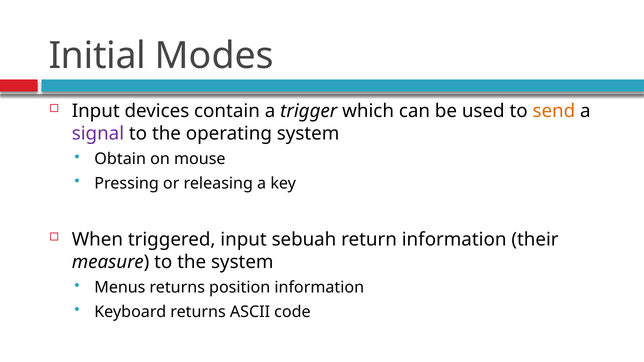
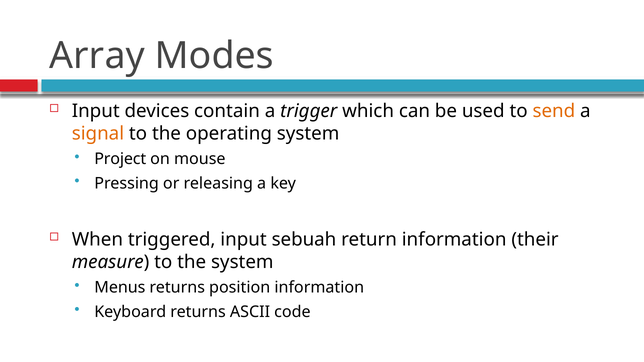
Initial: Initial -> Array (97, 56)
signal colour: purple -> orange (98, 134)
Obtain: Obtain -> Project (120, 159)
